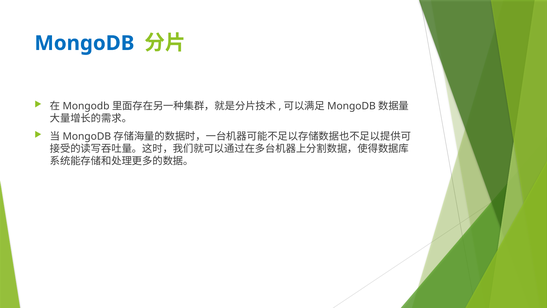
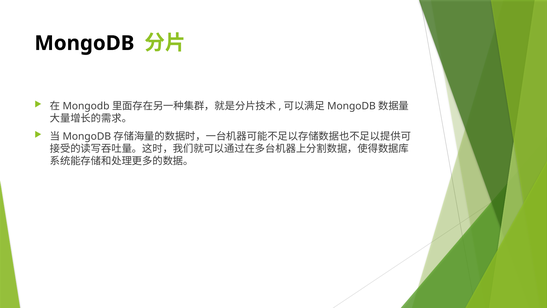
MongoDB colour: blue -> black (84, 43)
